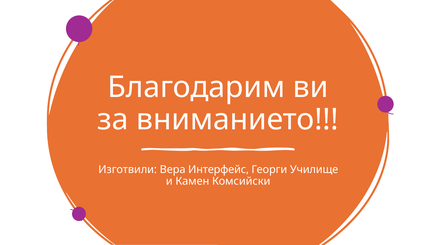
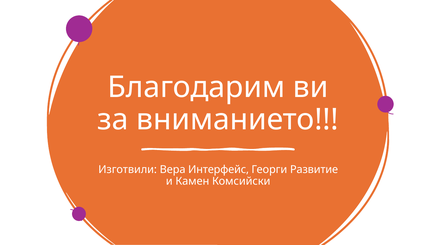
Училище: Училище -> Развитие (314, 170)
